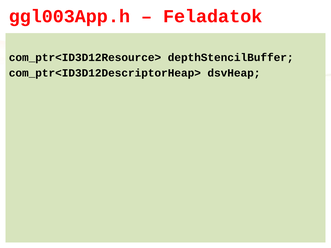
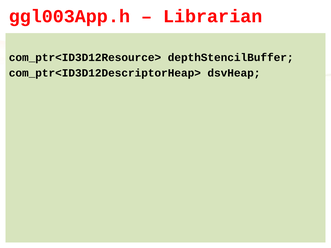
Feladatok: Feladatok -> Librarian (213, 16)
